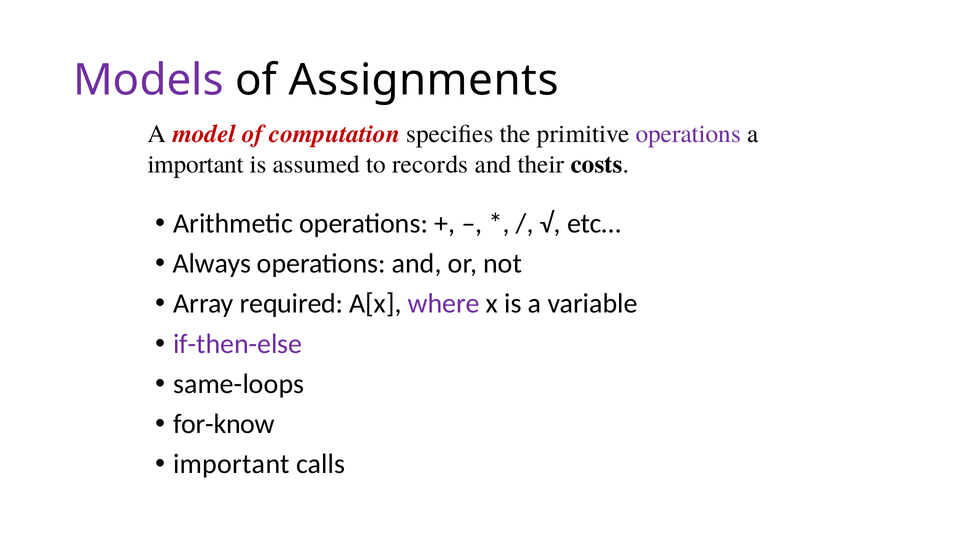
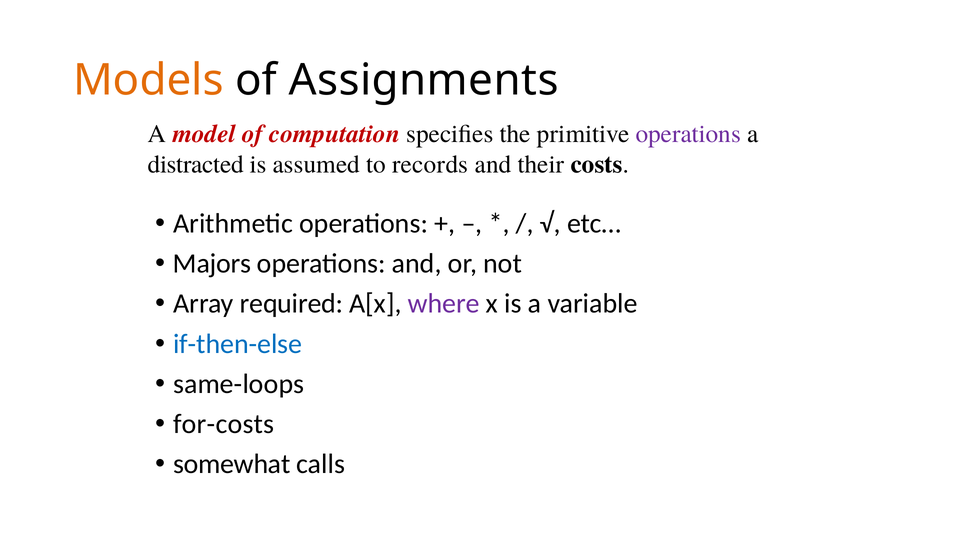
Models colour: purple -> orange (148, 81)
important: important -> distracted (196, 164)
Always: Always -> Majors (212, 264)
if-then-else colour: purple -> blue (238, 344)
for-know: for-know -> for-costs (224, 424)
important: important -> somewhat (232, 465)
